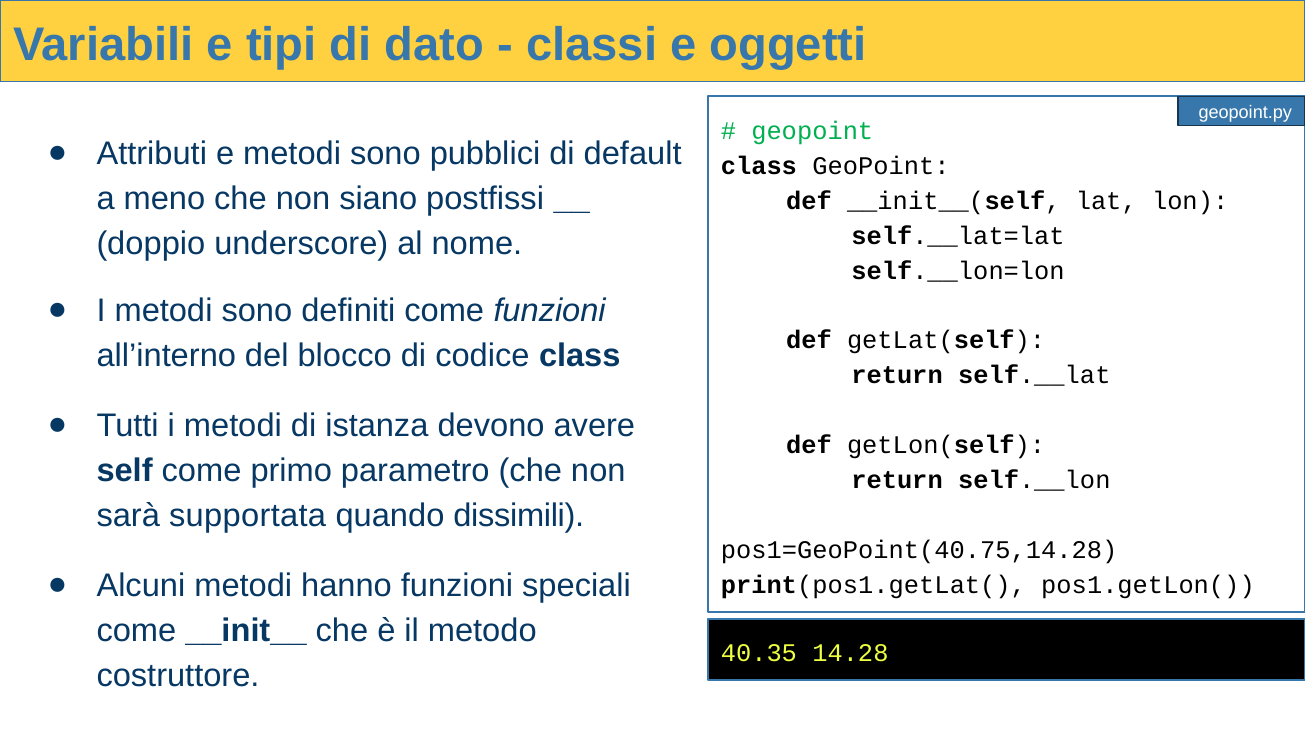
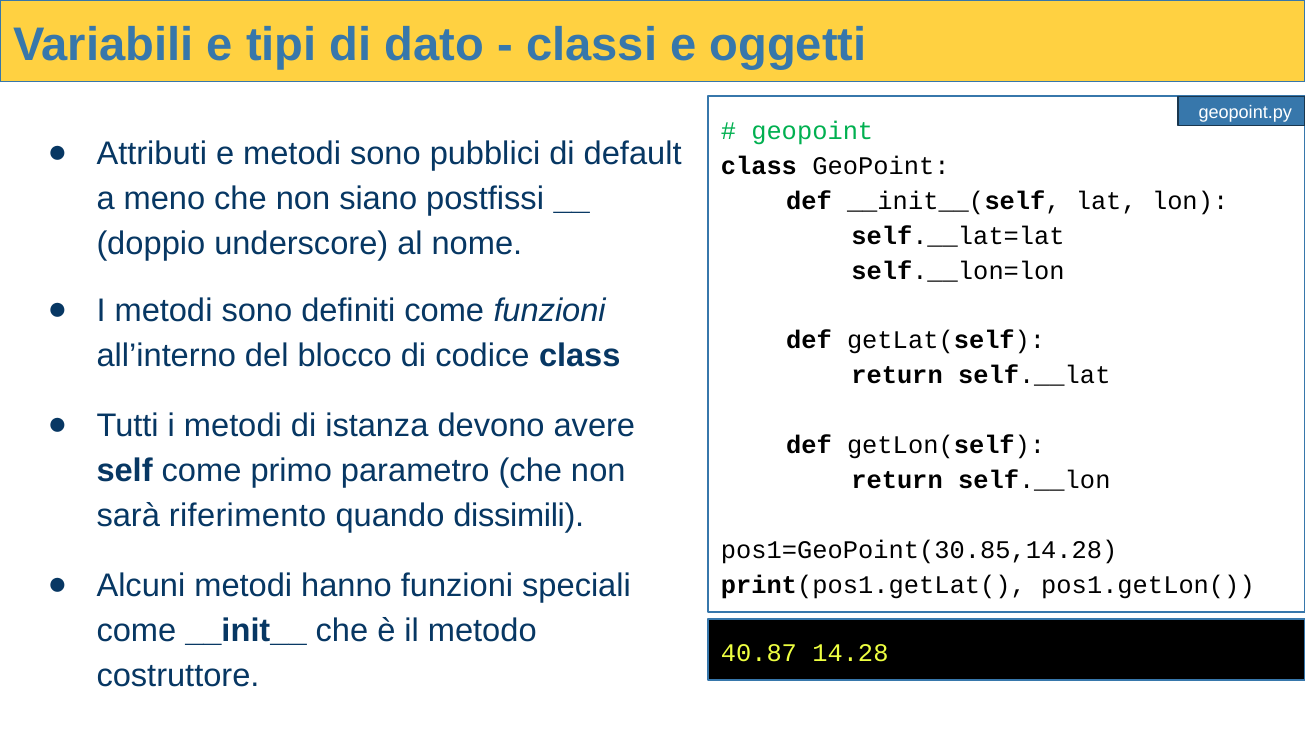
supportata: supportata -> riferimento (248, 516)
pos1=GeoPoint(40.75,14.28: pos1=GeoPoint(40.75,14.28 -> pos1=GeoPoint(30.85,14.28 (919, 551)
40.35: 40.35 -> 40.87 (759, 654)
